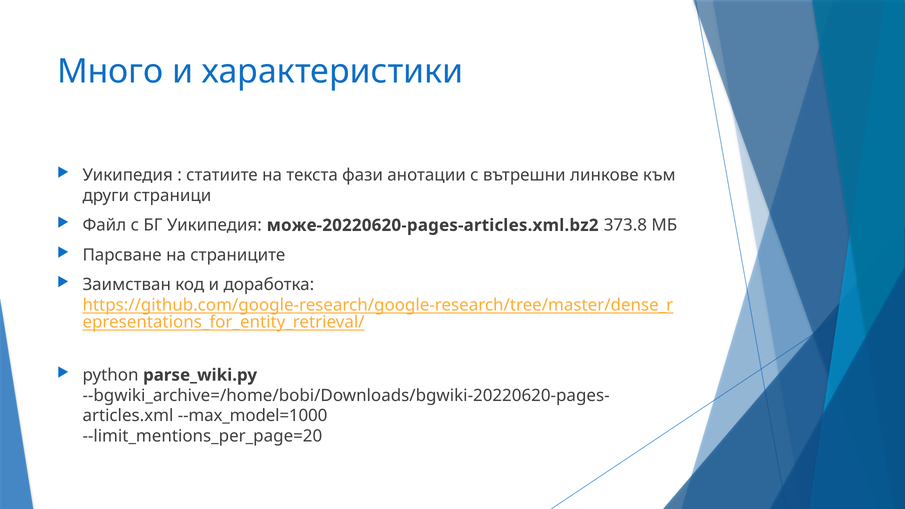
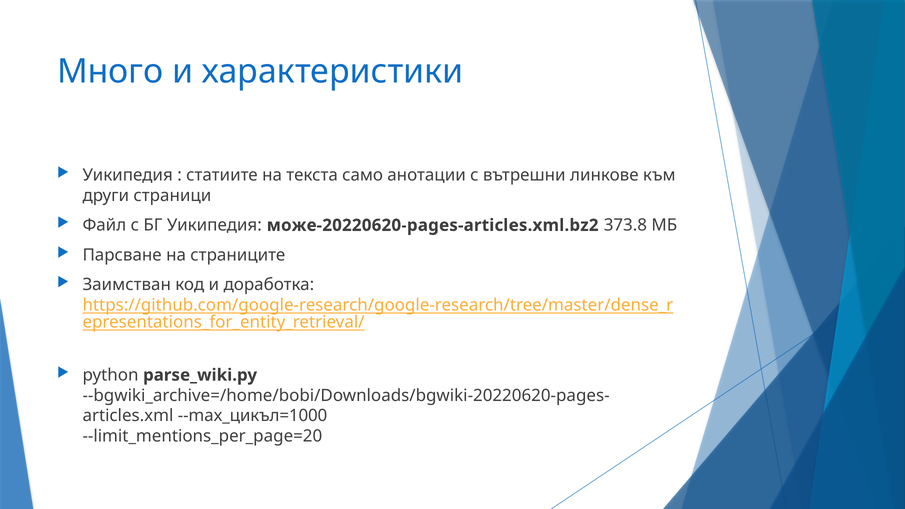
фази: фази -> само (363, 175)
--max_model=1000: --max_model=1000 -> --max_цикъл=1000 (253, 416)
